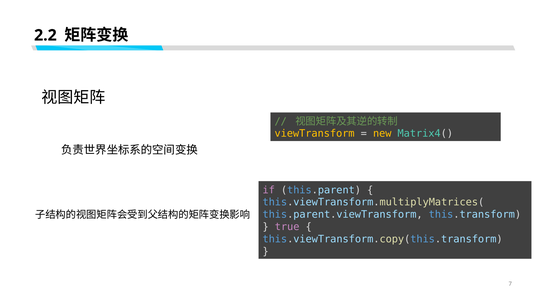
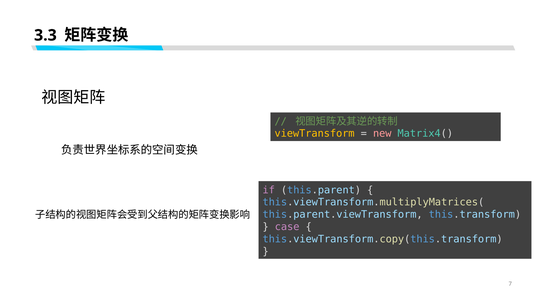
2.2: 2.2 -> 3.3 (45, 35)
new colour: yellow -> pink (382, 134)
true: true -> case (287, 227)
